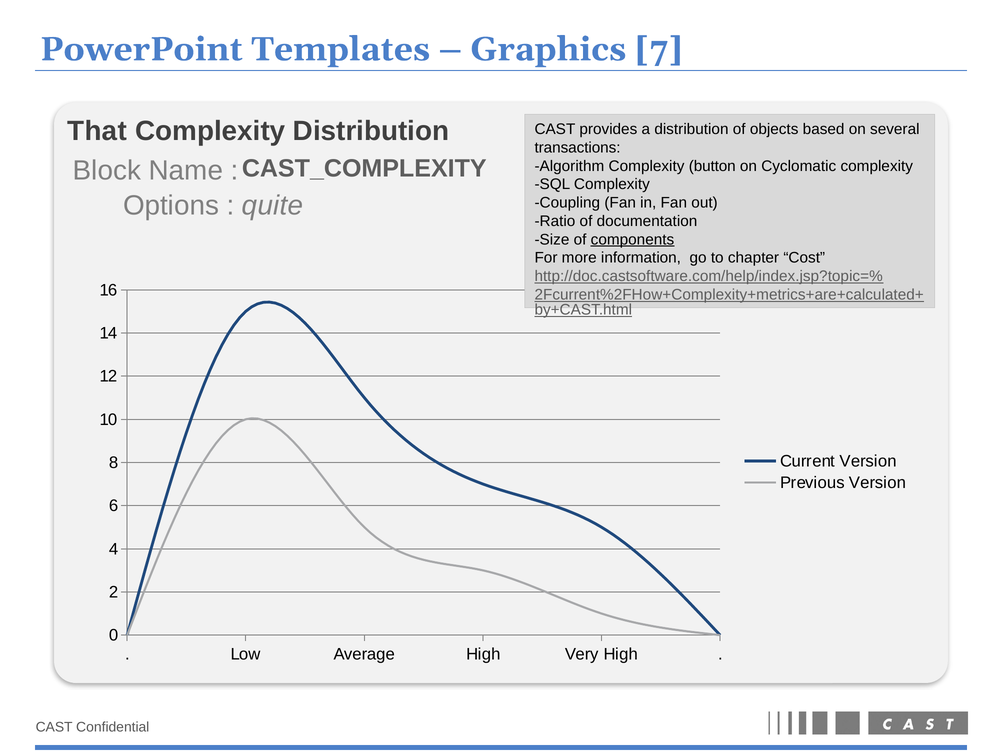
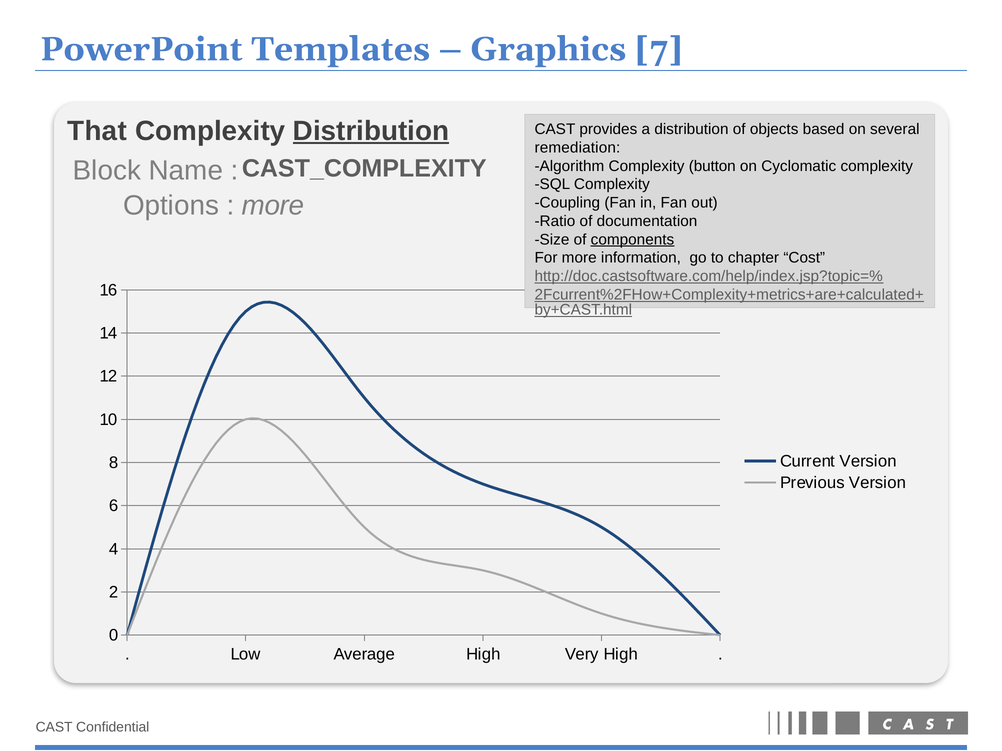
Distribution underline: none -> present (371, 131)
transactions: transactions -> remediation (577, 148)
quite: quite -> more (273, 206)
